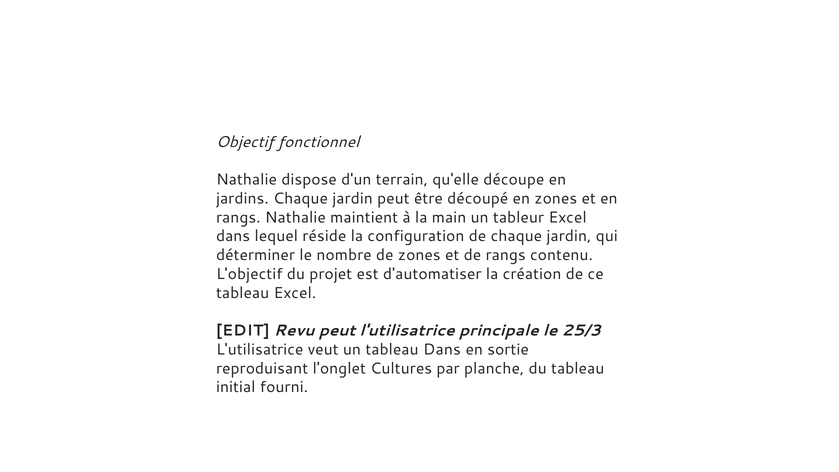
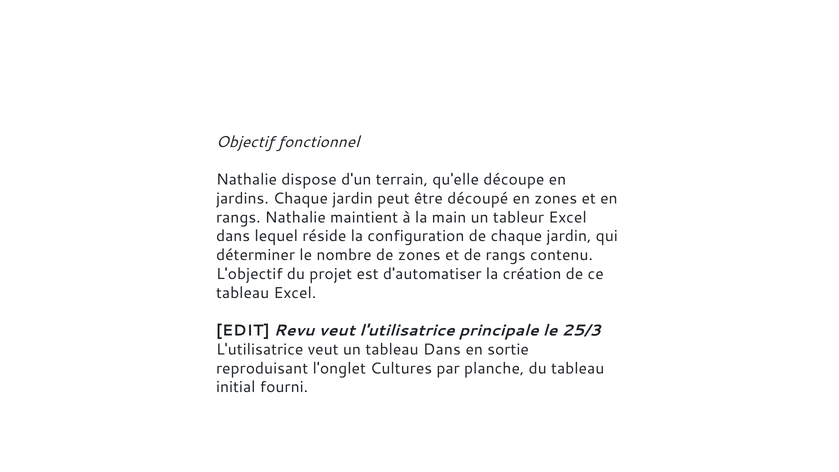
Revu peut: peut -> veut (337, 331)
